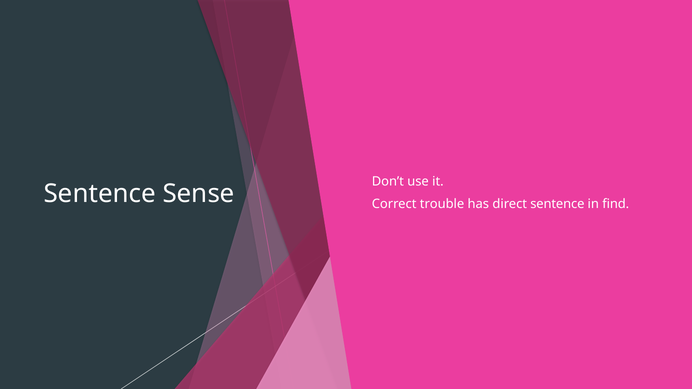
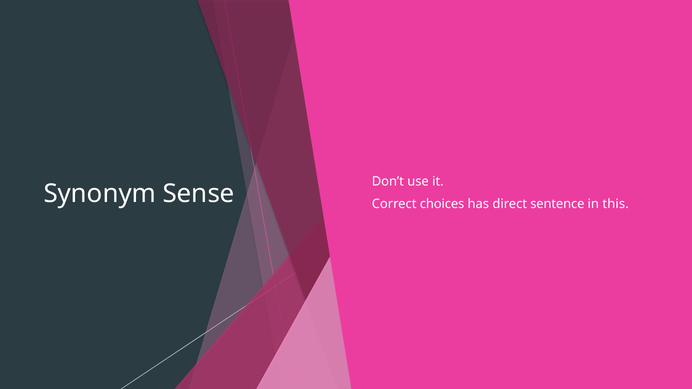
Sentence: Sentence -> Synonym (100, 194)
trouble: trouble -> choices (442, 204)
find: find -> this (616, 204)
